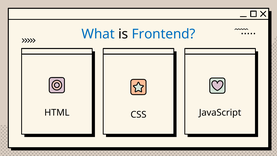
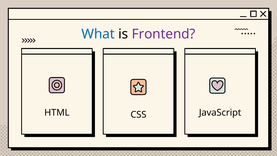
Frontend colour: blue -> purple (164, 34)
